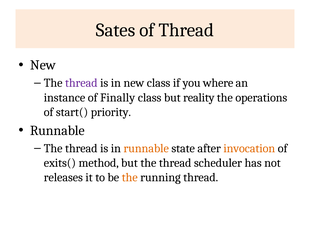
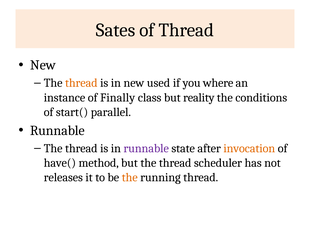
thread colour: purple -> orange (81, 83)
new class: class -> used (159, 83)
operations: operations -> conditions (261, 97)
priority: priority -> parallel (111, 112)
runnable colour: orange -> purple (146, 148)
exits(: exits( -> have( (60, 162)
